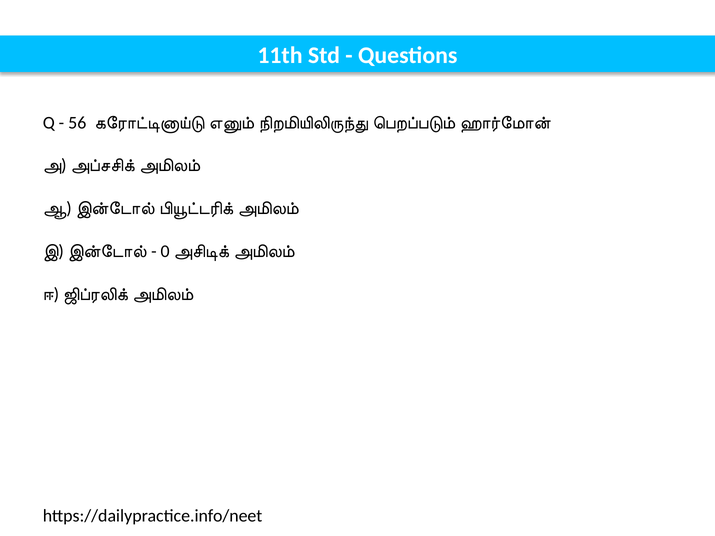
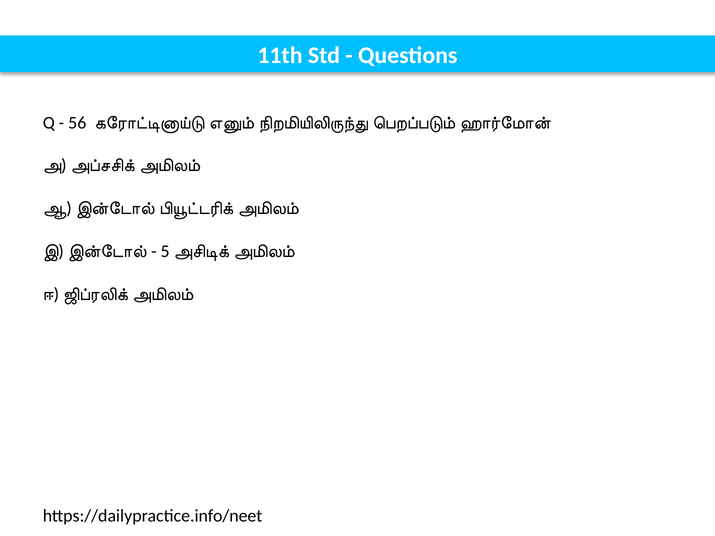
0: 0 -> 5 (165, 251)
